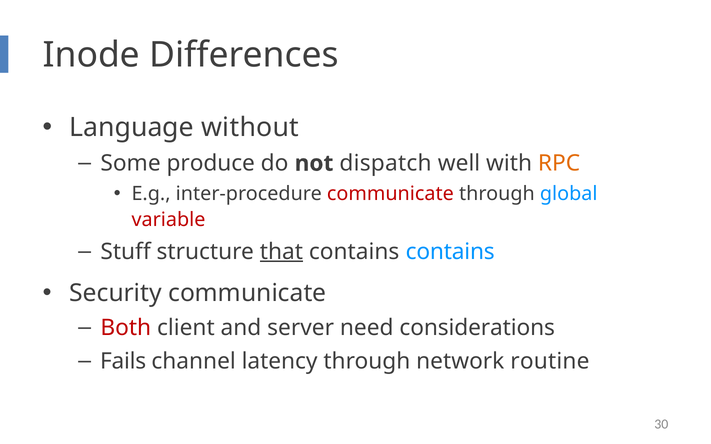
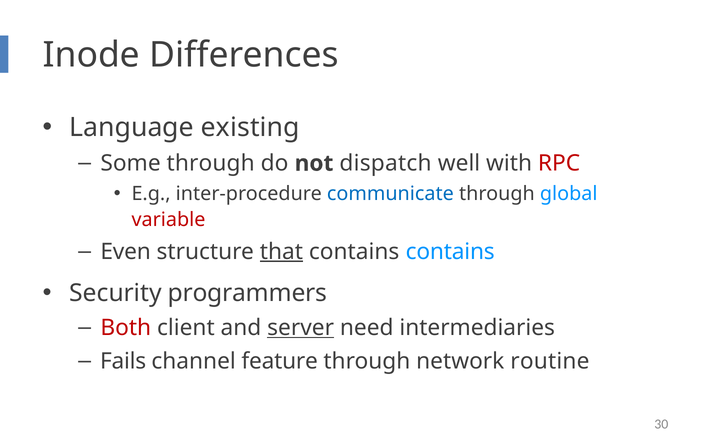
without: without -> existing (250, 128)
Some produce: produce -> through (211, 163)
RPC colour: orange -> red (559, 163)
communicate colour: red -> blue (390, 194)
Stuff: Stuff -> Even (126, 252)
Security communicate: communicate -> programmers (247, 293)
server underline: none -> present (301, 328)
considerations: considerations -> intermediaries (477, 328)
latency: latency -> feature (280, 362)
